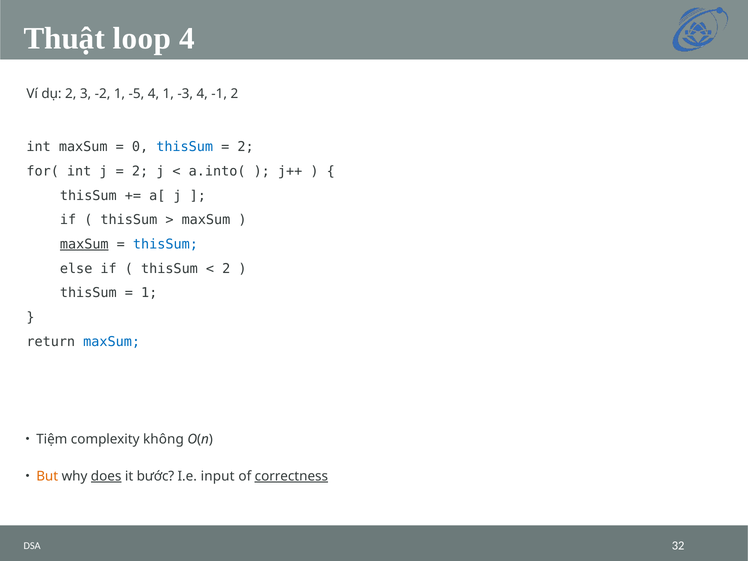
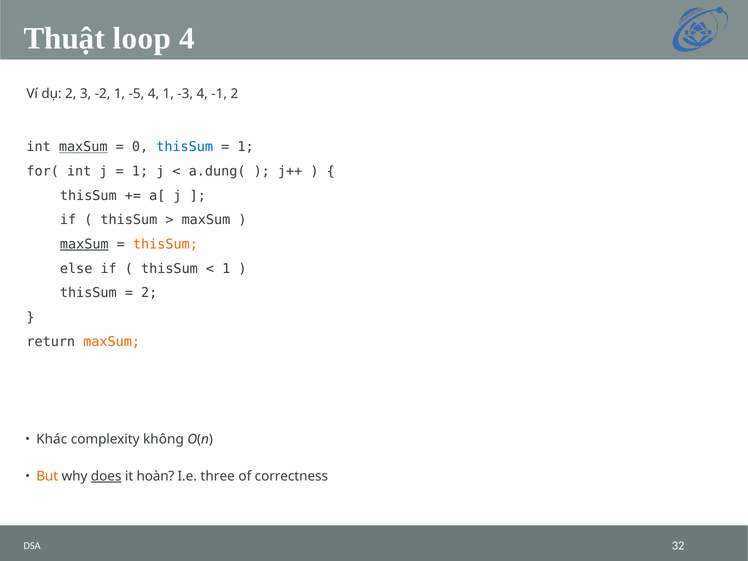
maxSum underline: none -> present (83, 147)
2: 2 -> 1 (246, 147)
2: 2 -> 1 (140, 171)
a.into(: a.into( -> a.dung( (217, 171)
thisSum colour: blue -> orange (165, 244)
2: 2 -> 1 (226, 269)
1: 1 -> 2 (149, 293)
maxSum colour: blue -> orange (112, 342)
Tiệm: Tiệm -> Khác (52, 439)
bước: bước -> hoàn (155, 476)
input: input -> three (218, 476)
correctness underline: present -> none (291, 476)
